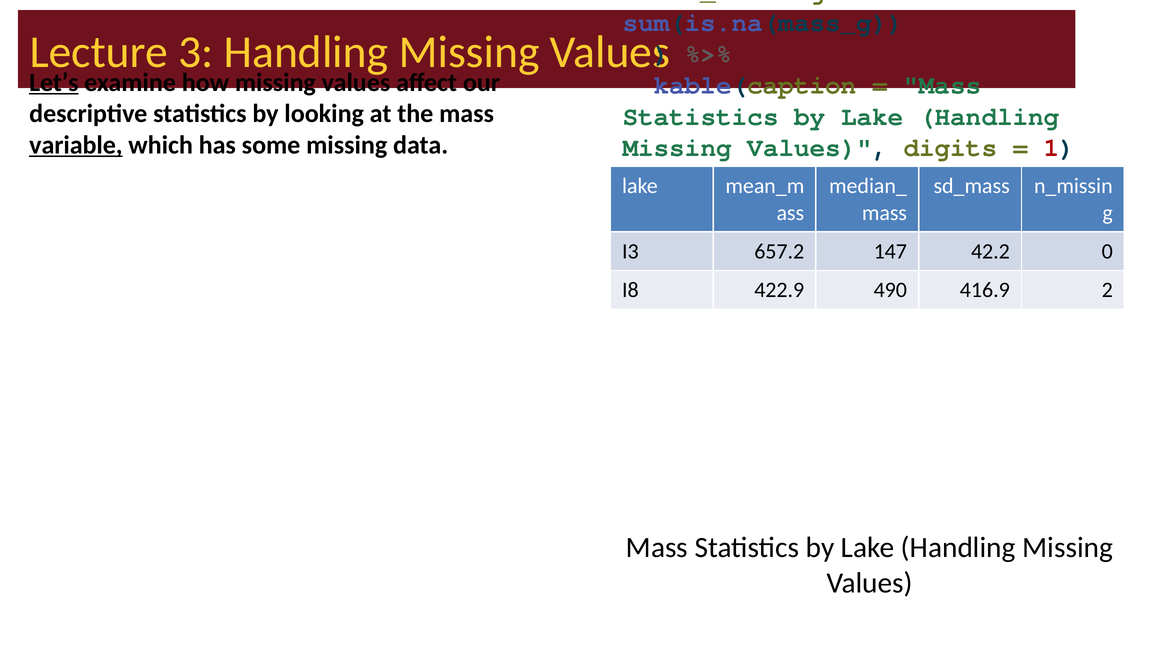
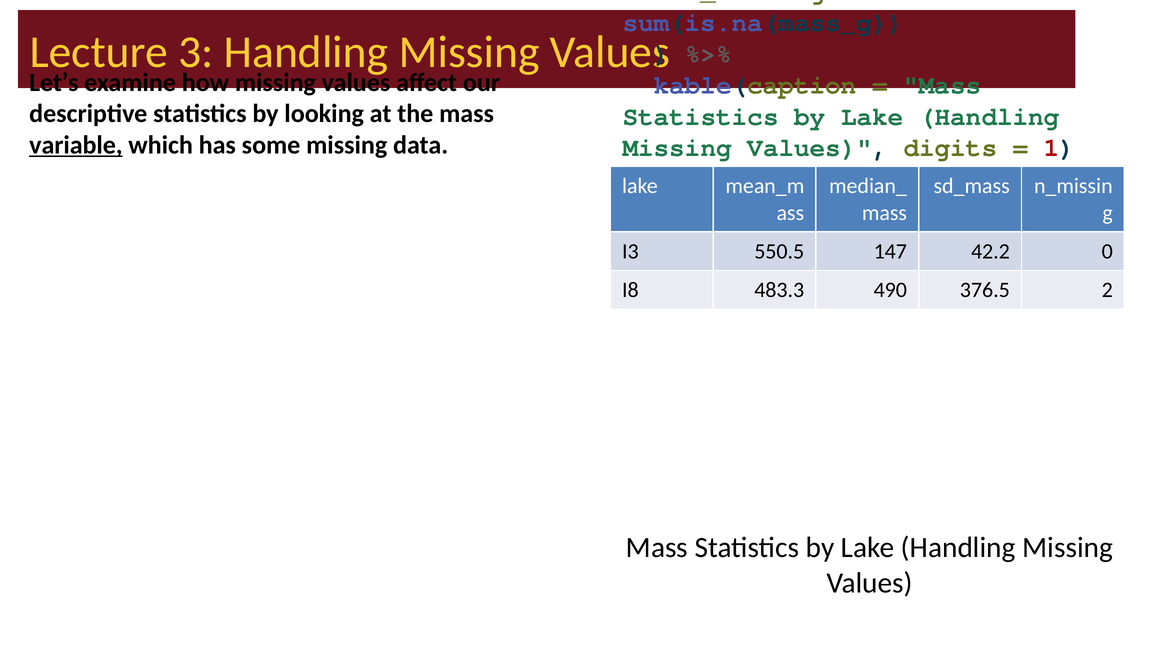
Let’s underline: present -> none (54, 82)
657.2: 657.2 -> 550.5 (779, 251)
422.9: 422.9 -> 483.3 (779, 290)
416.9: 416.9 -> 376.5 (985, 290)
